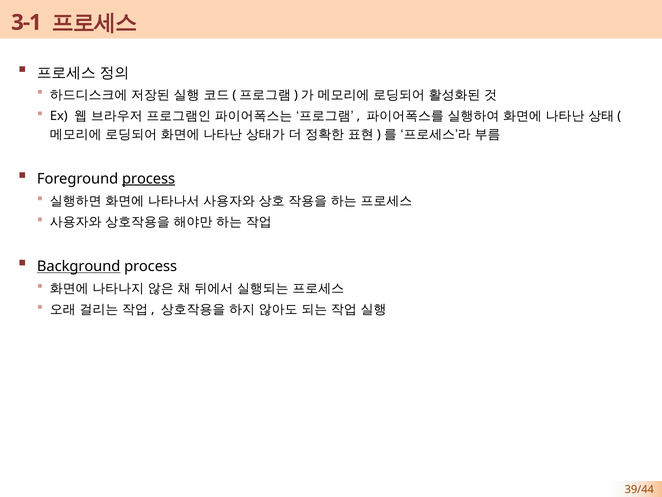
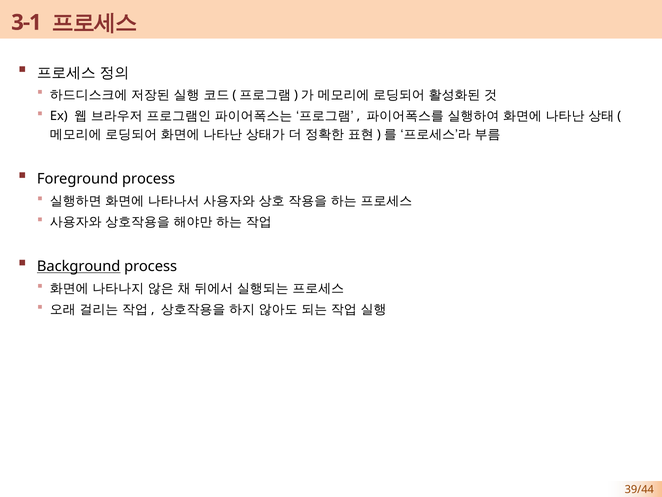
process underline: present -> none (149, 179)
